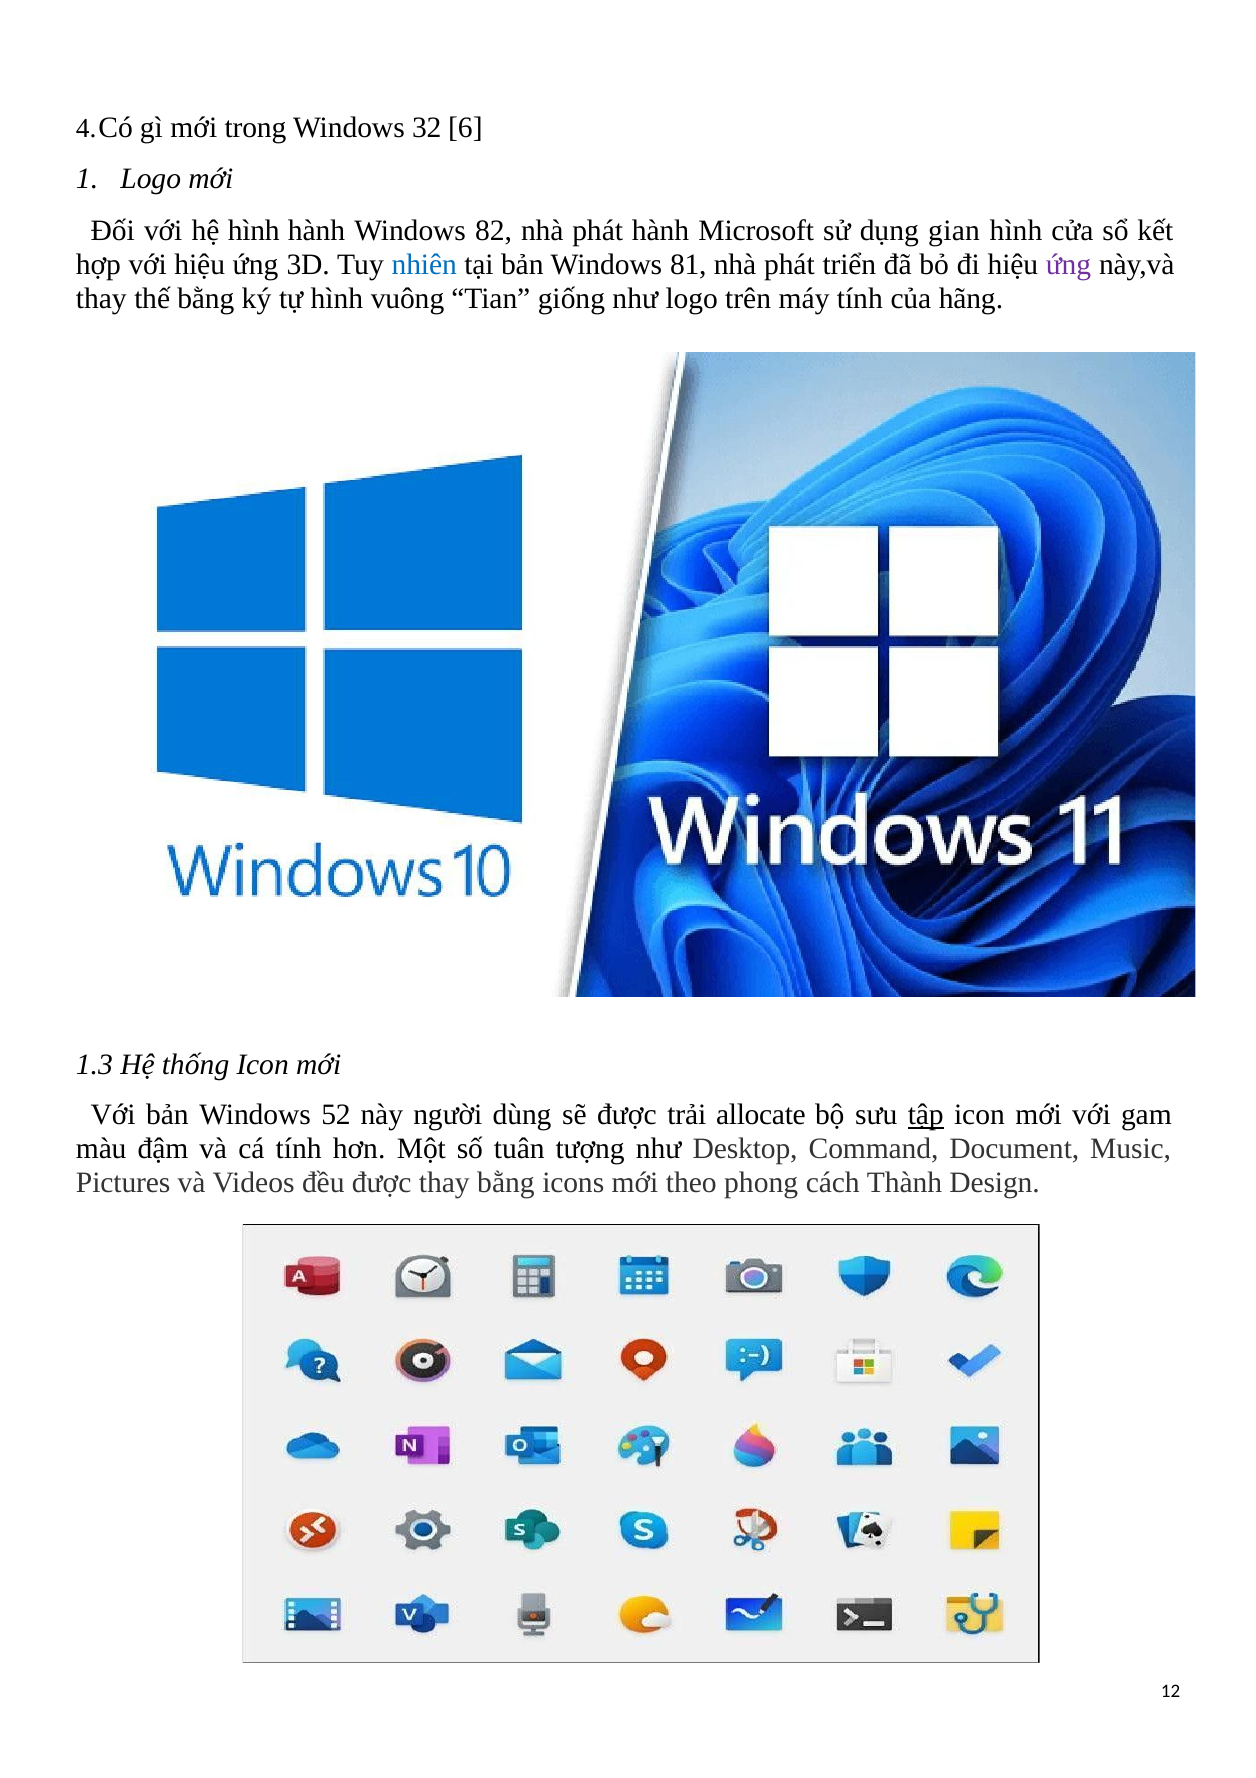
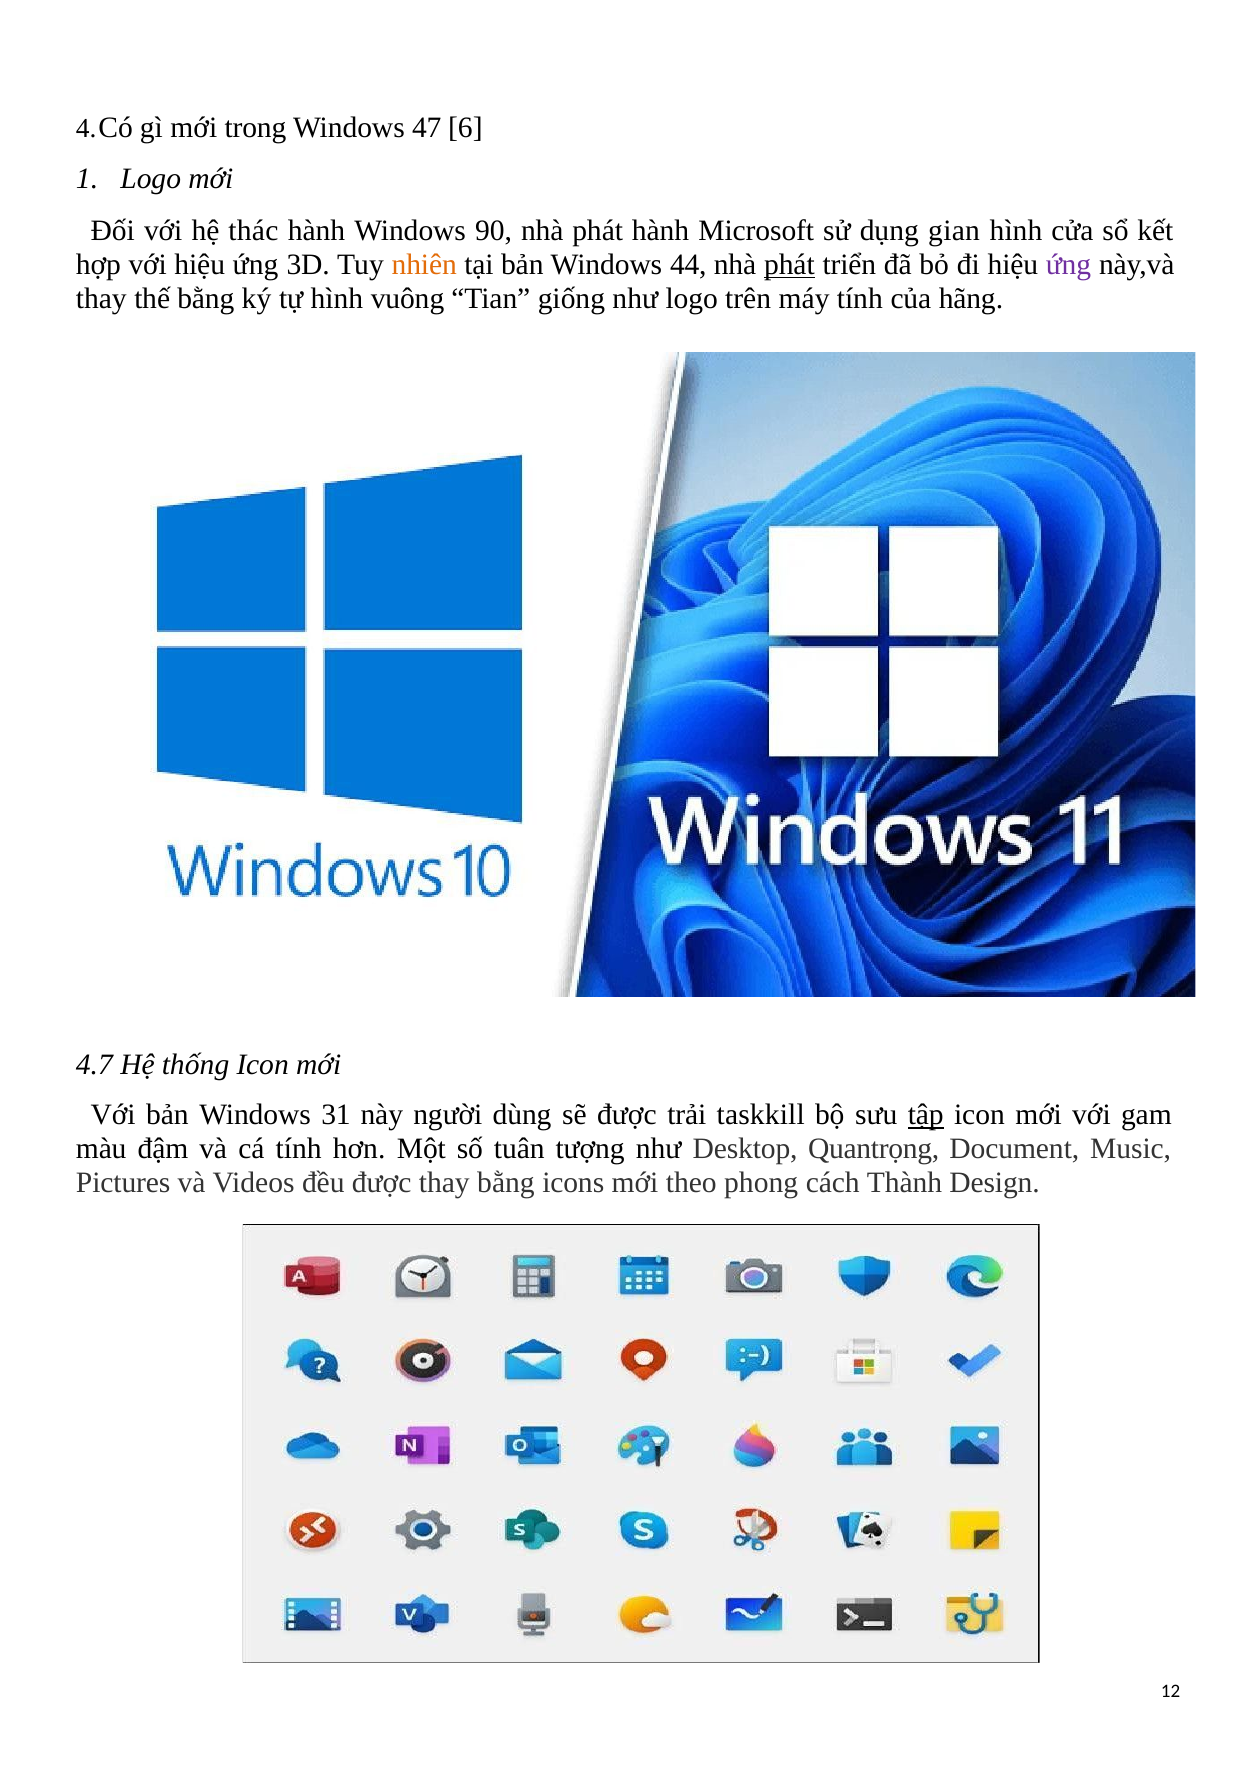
32: 32 -> 47 (427, 128)
hệ hình: hình -> thác (253, 231)
82: 82 -> 90 (494, 231)
nhiên colour: blue -> orange (424, 265)
81: 81 -> 44 (688, 265)
phát underline: none -> present (789, 265)
1.3: 1.3 -> 4.7 (94, 1065)
52: 52 -> 31 (336, 1115)
allocate: allocate -> taskkill (761, 1115)
Command: Command -> Quantrọng (874, 1149)
